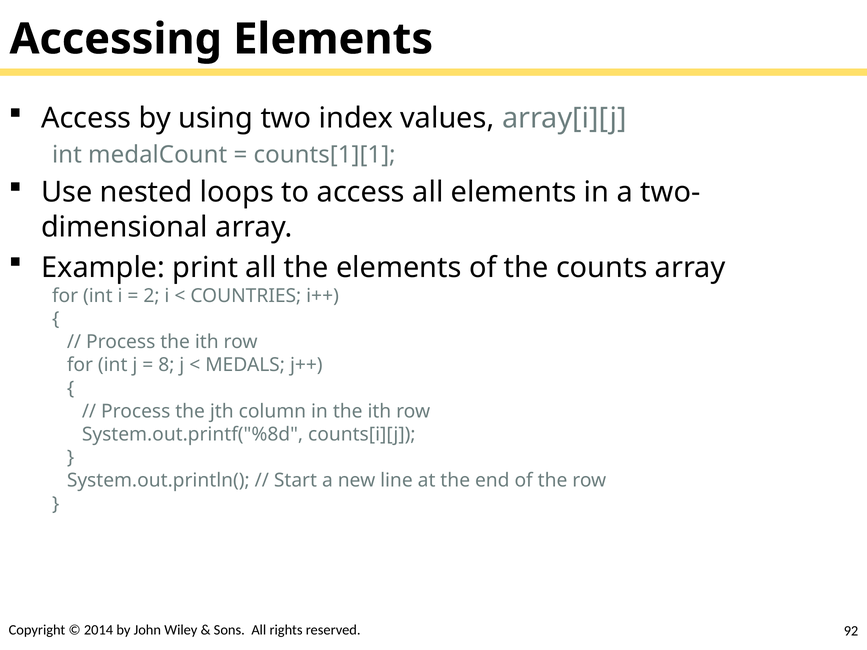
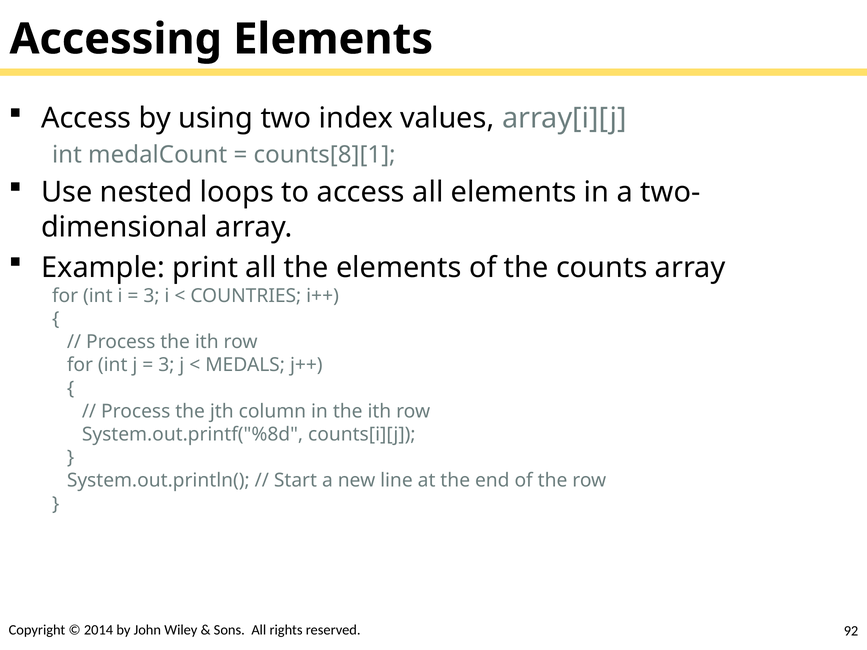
counts[1][1: counts[1][1 -> counts[8][1 (325, 155)
2: 2 -> 3 (152, 296)
8: 8 -> 3 (166, 365)
